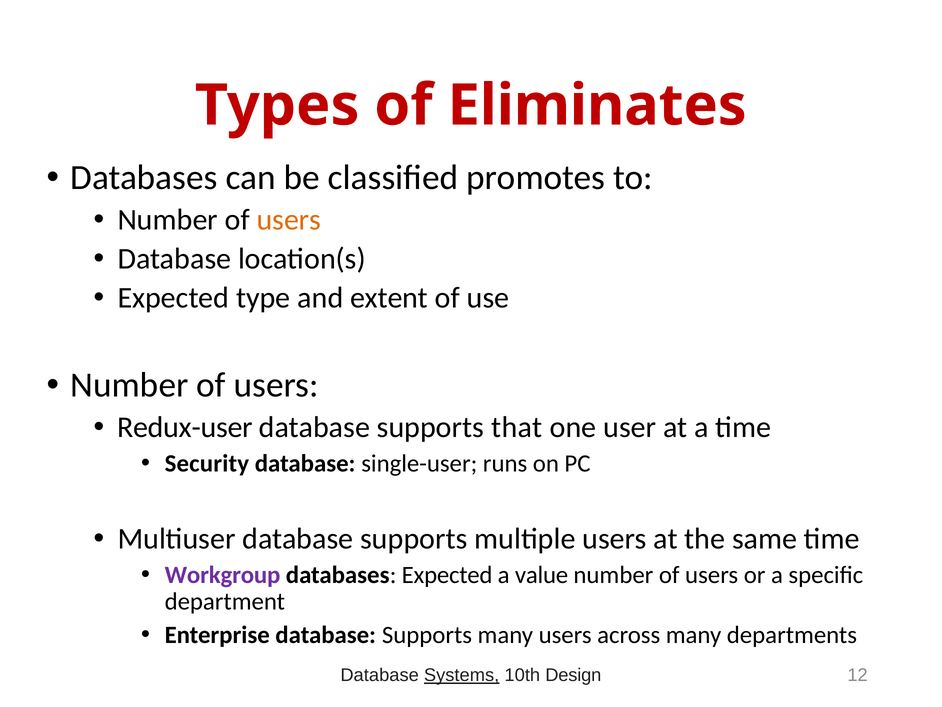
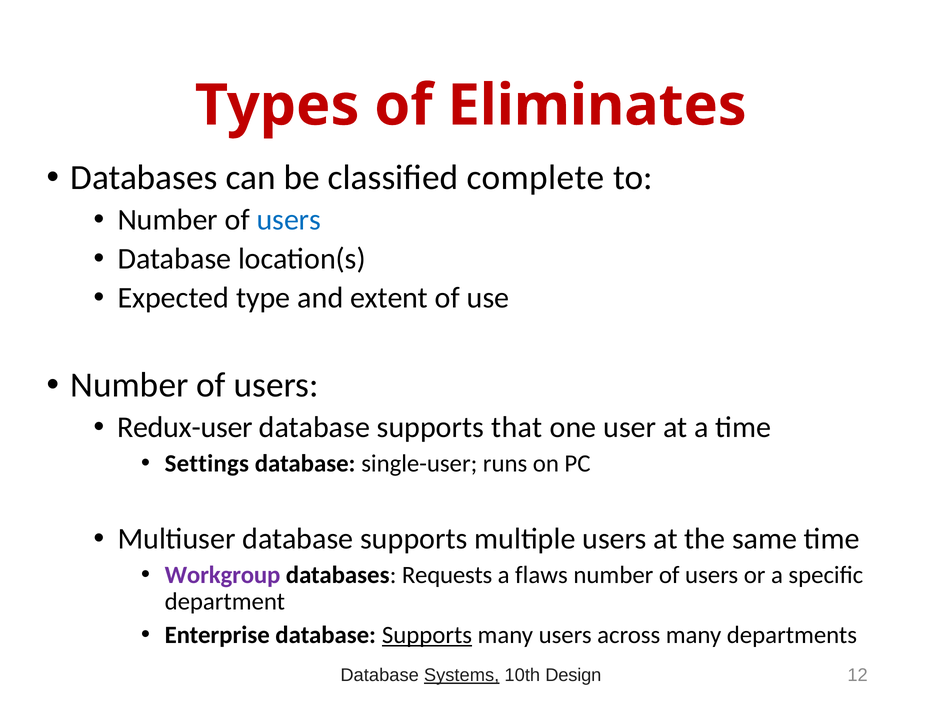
promotes: promotes -> complete (536, 178)
users colour: orange -> blue (289, 220)
Security: Security -> Settings (207, 463)
databases Expected: Expected -> Requests (447, 574)
value: value -> flaws (541, 574)
Supports underline: none -> present (427, 635)
